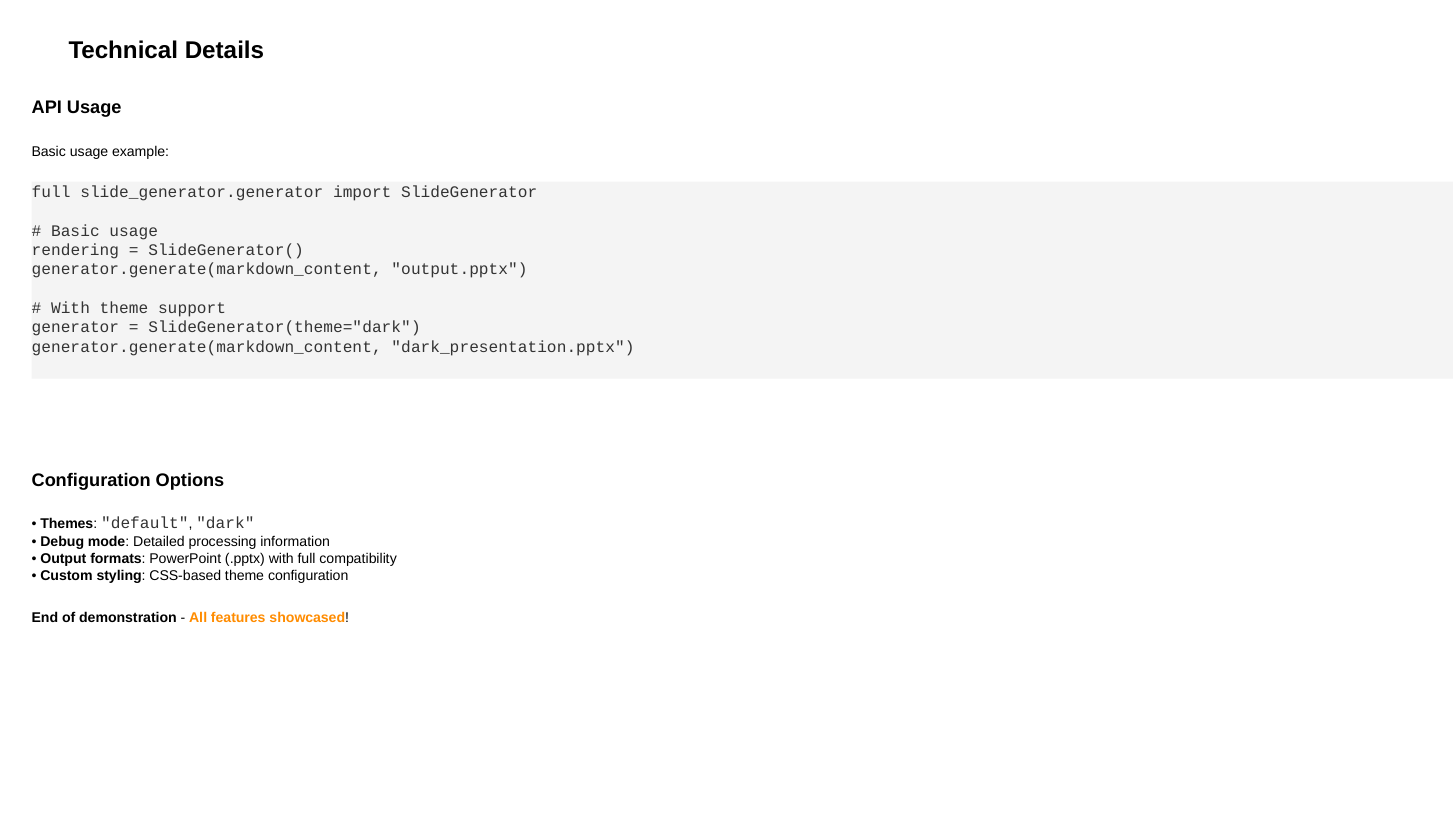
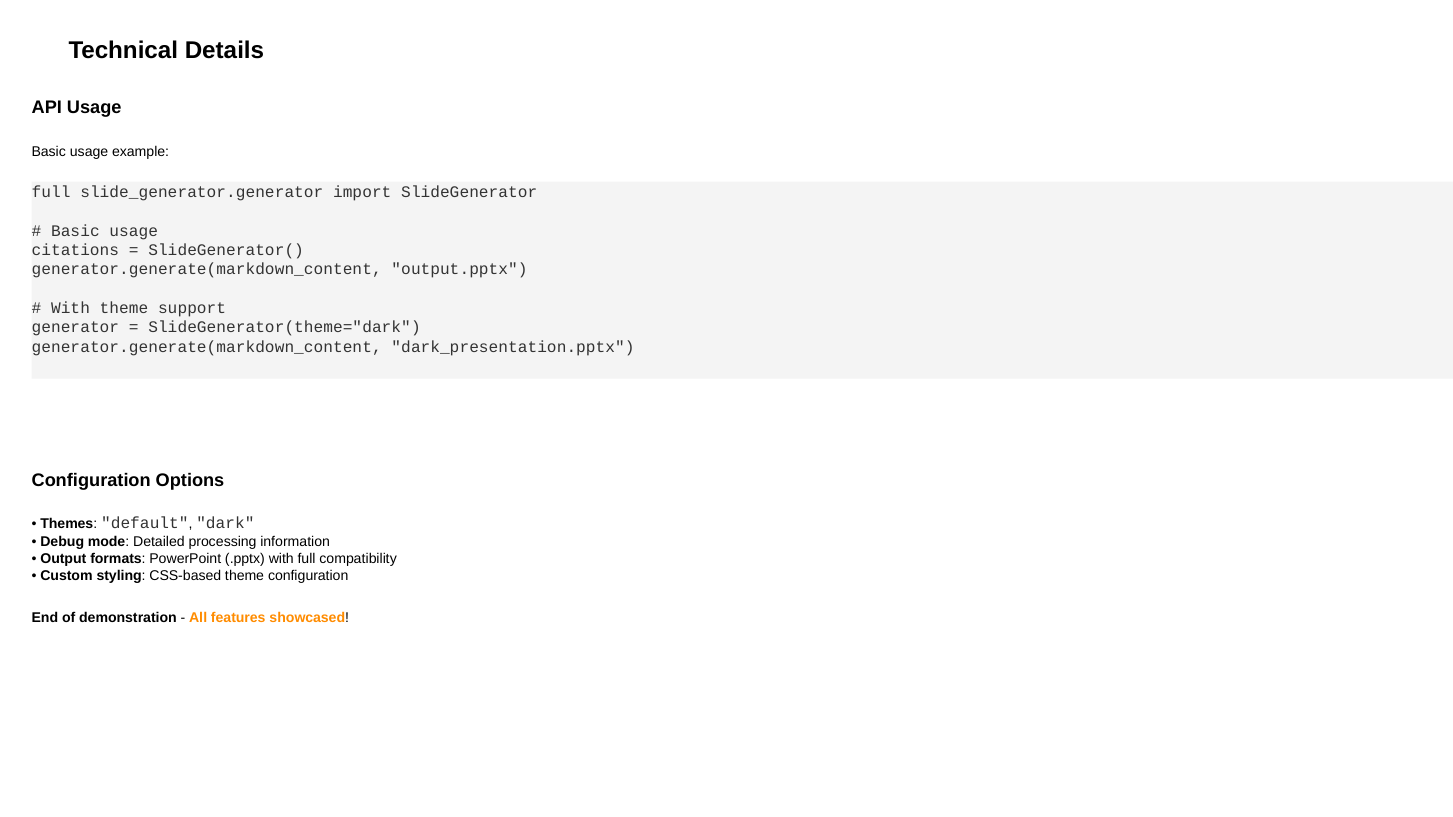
rendering: rendering -> citations (75, 250)
